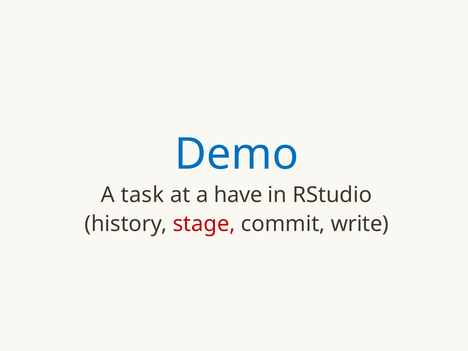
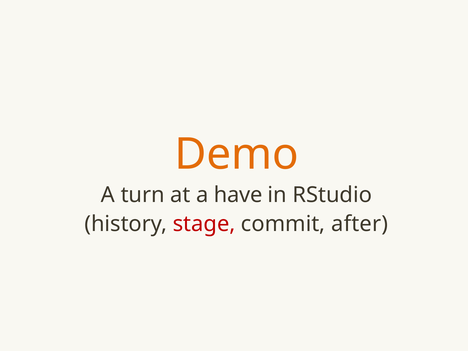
Demo colour: blue -> orange (237, 154)
task: task -> turn (143, 195)
write: write -> after (360, 224)
